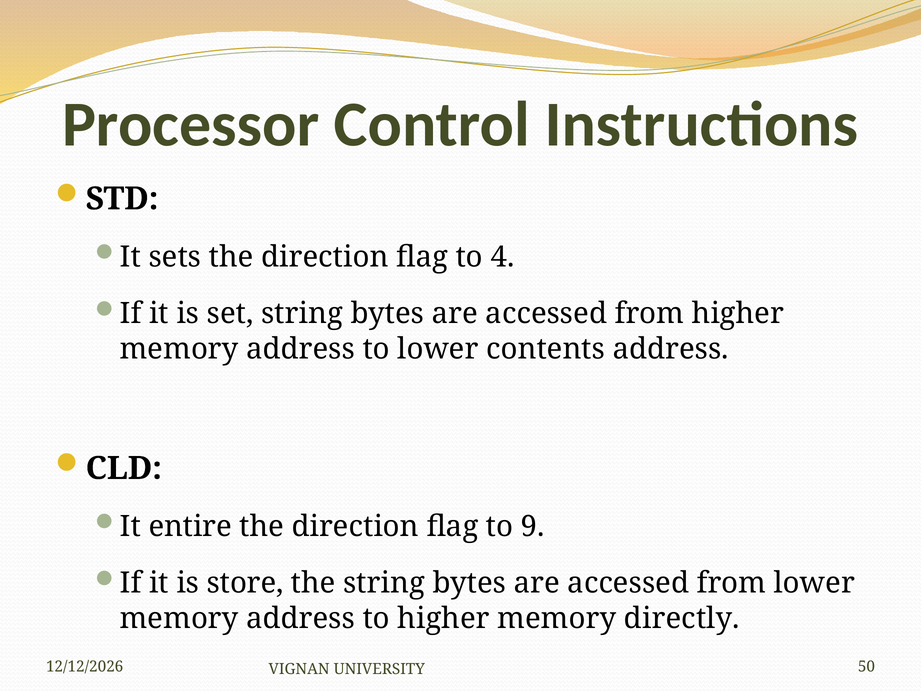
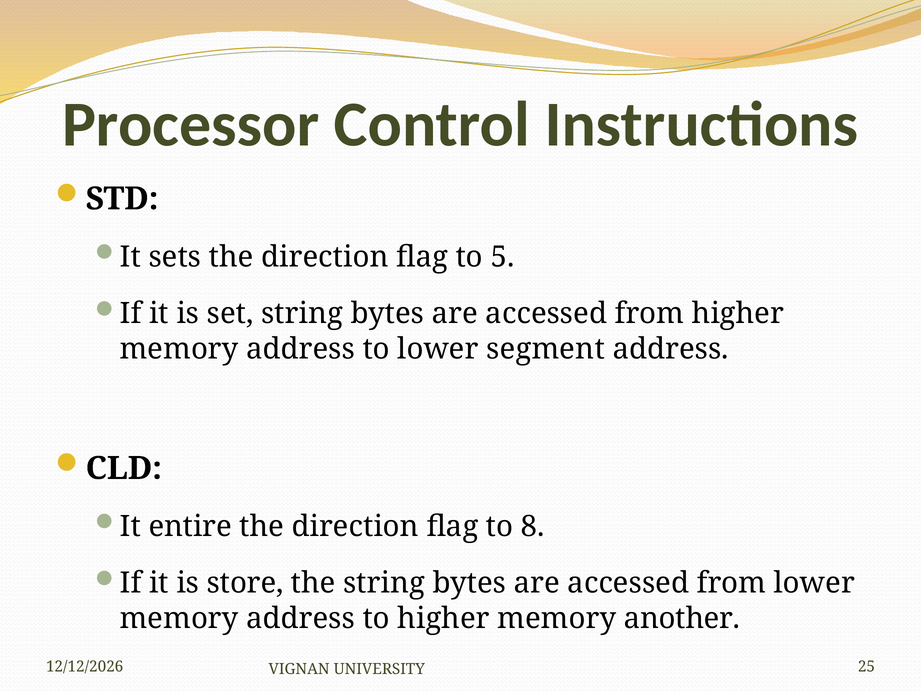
4: 4 -> 5 (502, 257)
contents: contents -> segment (546, 349)
9: 9 -> 8 (533, 526)
directly: directly -> another (682, 618)
50: 50 -> 25 (866, 666)
